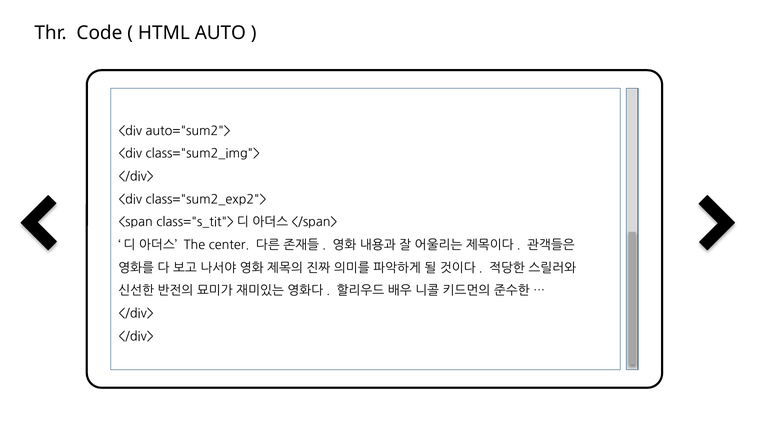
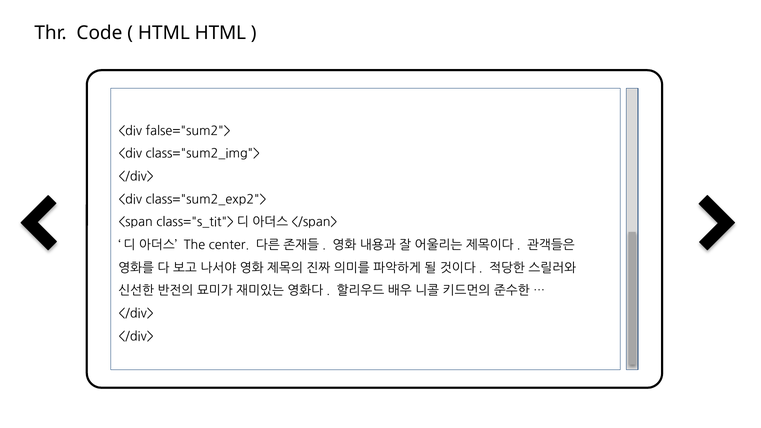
HTML AUTO: AUTO -> HTML (220, 33)
auto="sum2">: auto="sum2"> -> false="sum2"> (188, 131)
